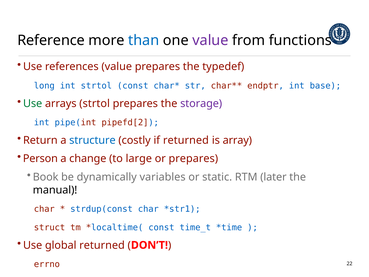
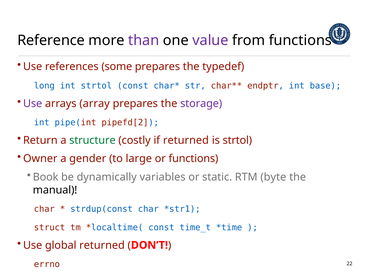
than colour: blue -> purple (144, 40)
references value: value -> some (117, 67)
Use colour: green -> purple (33, 103)
arrays strtol: strtol -> array (95, 103)
structure colour: blue -> green (92, 140)
is array: array -> strtol (237, 140)
Person: Person -> Owner (40, 158)
change: change -> gender (88, 158)
or prepares: prepares -> functions (193, 158)
later: later -> byte (273, 177)
